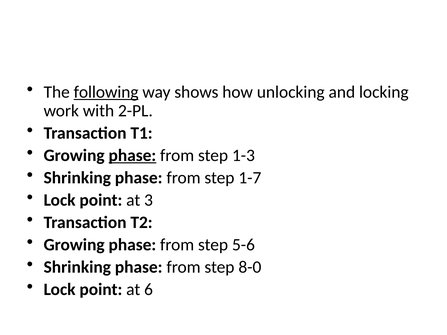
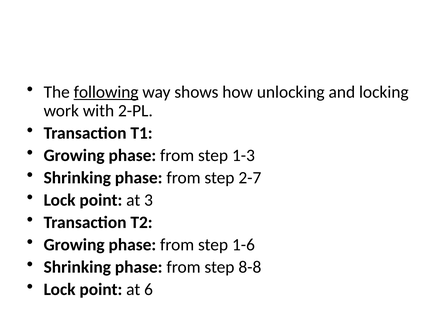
phase underline: present -> none (132, 156)
1-7: 1-7 -> 2-7 (250, 178)
5-6: 5-6 -> 1-6 (243, 245)
8-0: 8-0 -> 8-8 (250, 267)
